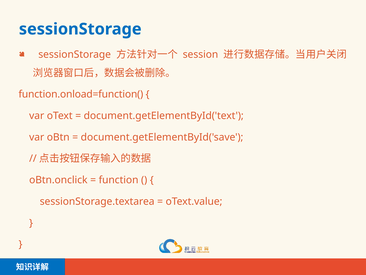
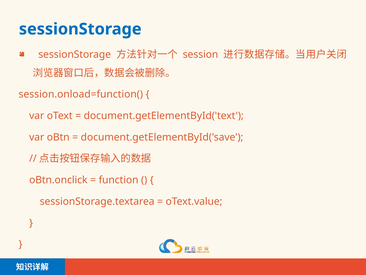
function.onload=function(: function.onload=function( -> session.onload=function( (81, 94)
